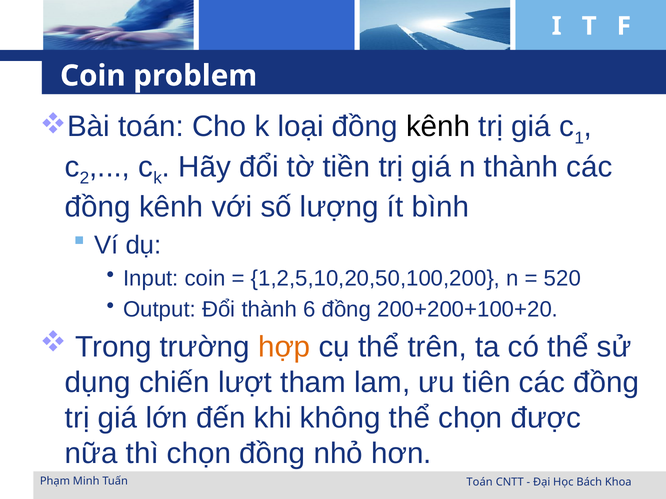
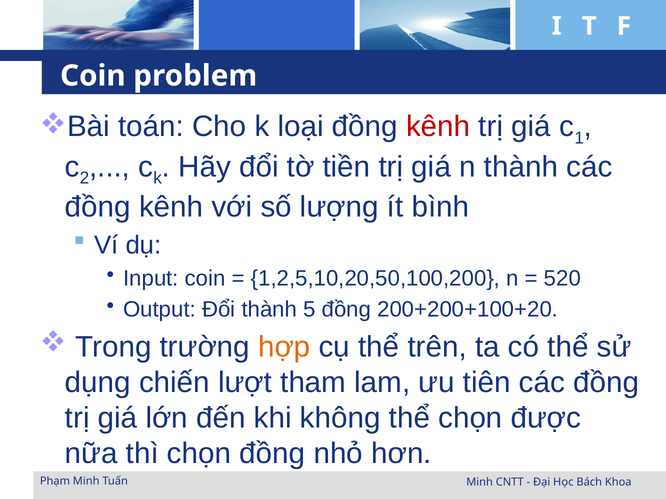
kênh colour: black -> red (438, 127)
6: 6 -> 5 (309, 310)
Toán: Toán -> Minh (480, 483)
